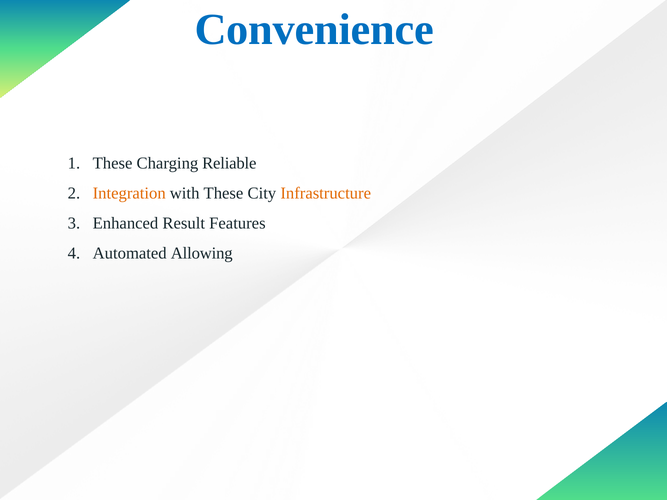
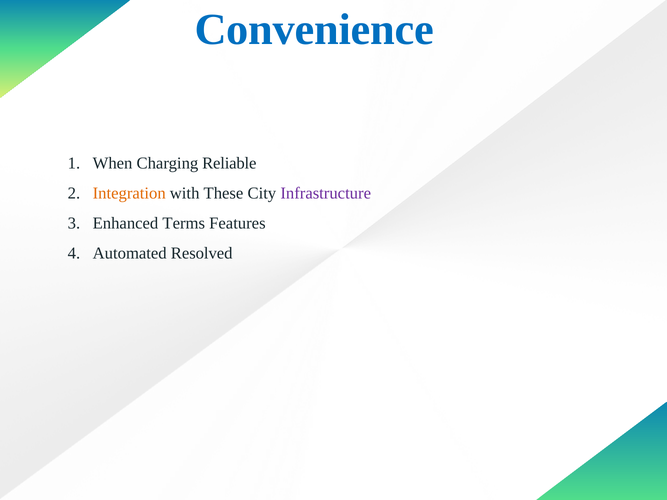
These: These -> When (113, 163)
Infrastructure colour: orange -> purple (326, 193)
Result: Result -> Terms (184, 223)
Allowing: Allowing -> Resolved (202, 253)
